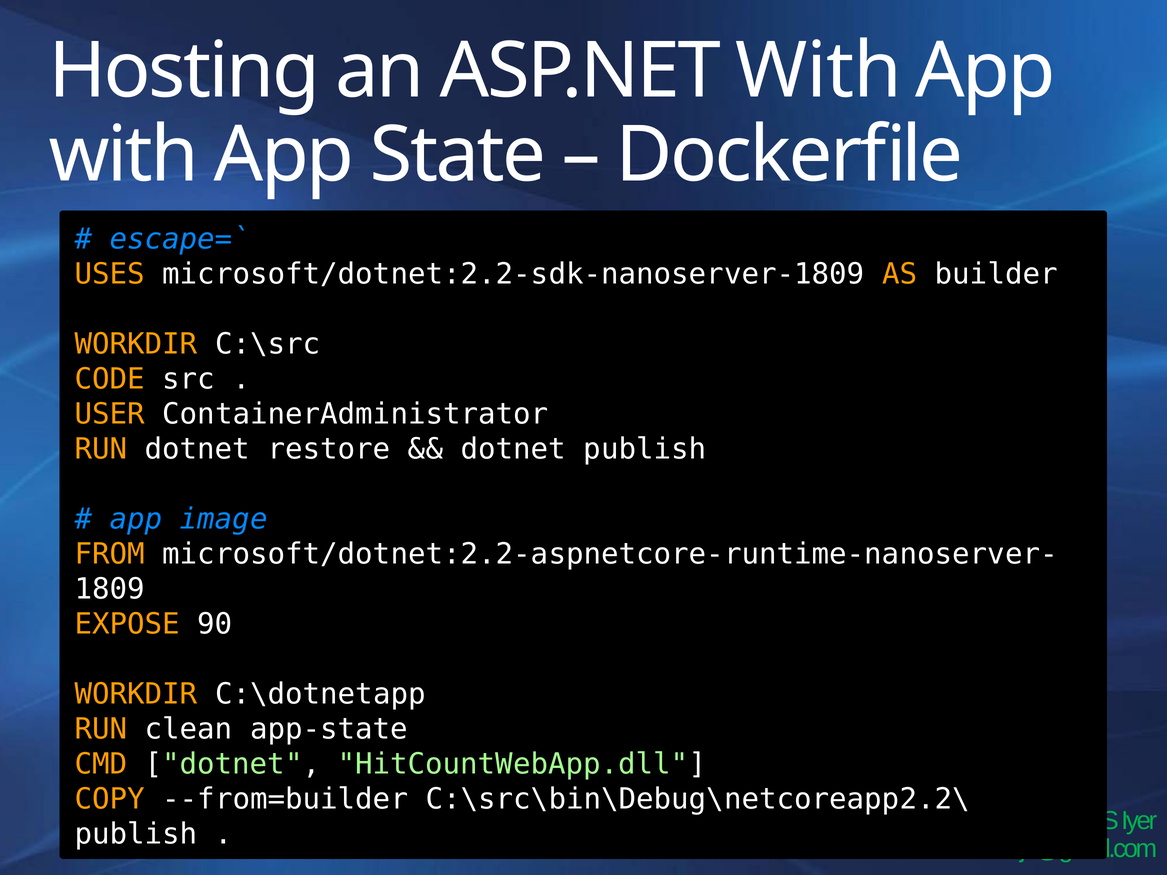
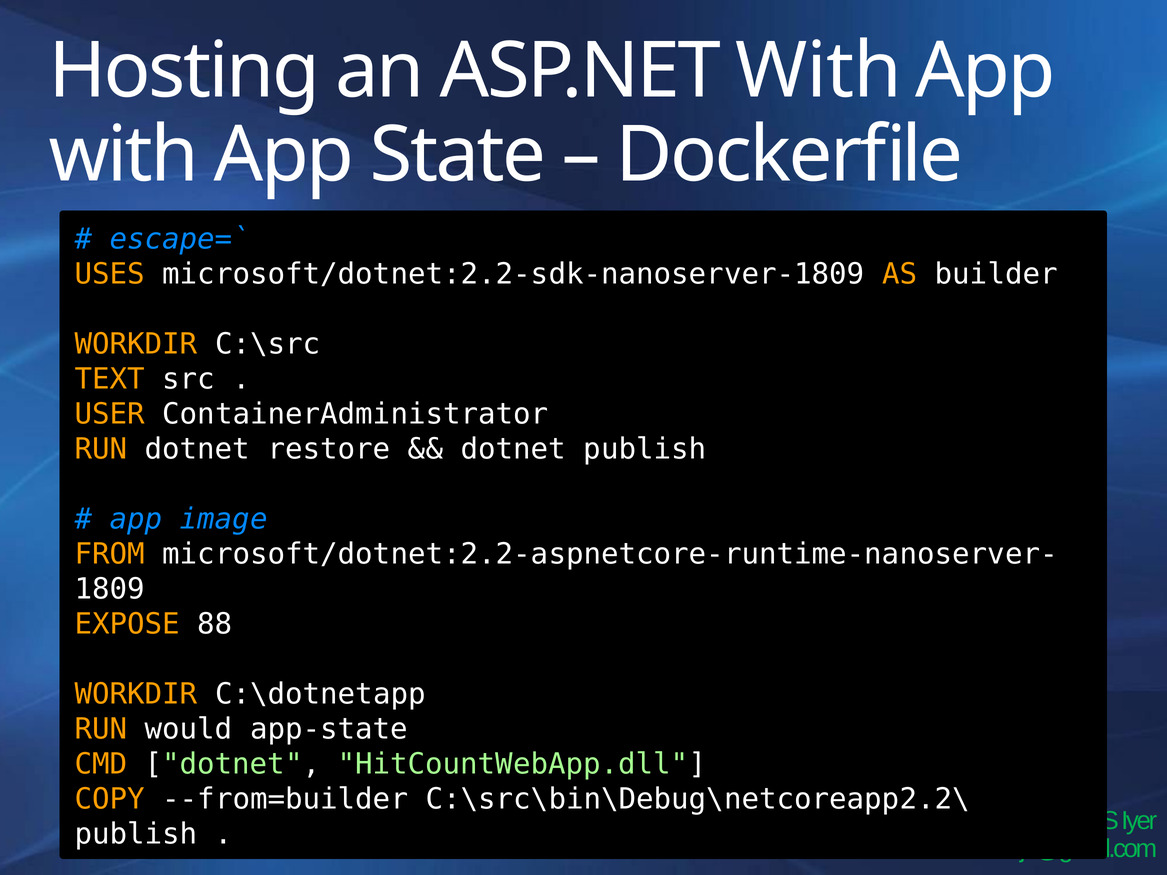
CODE: CODE -> TEXT (110, 379)
90: 90 -> 88 (215, 624)
clean: clean -> would (189, 729)
